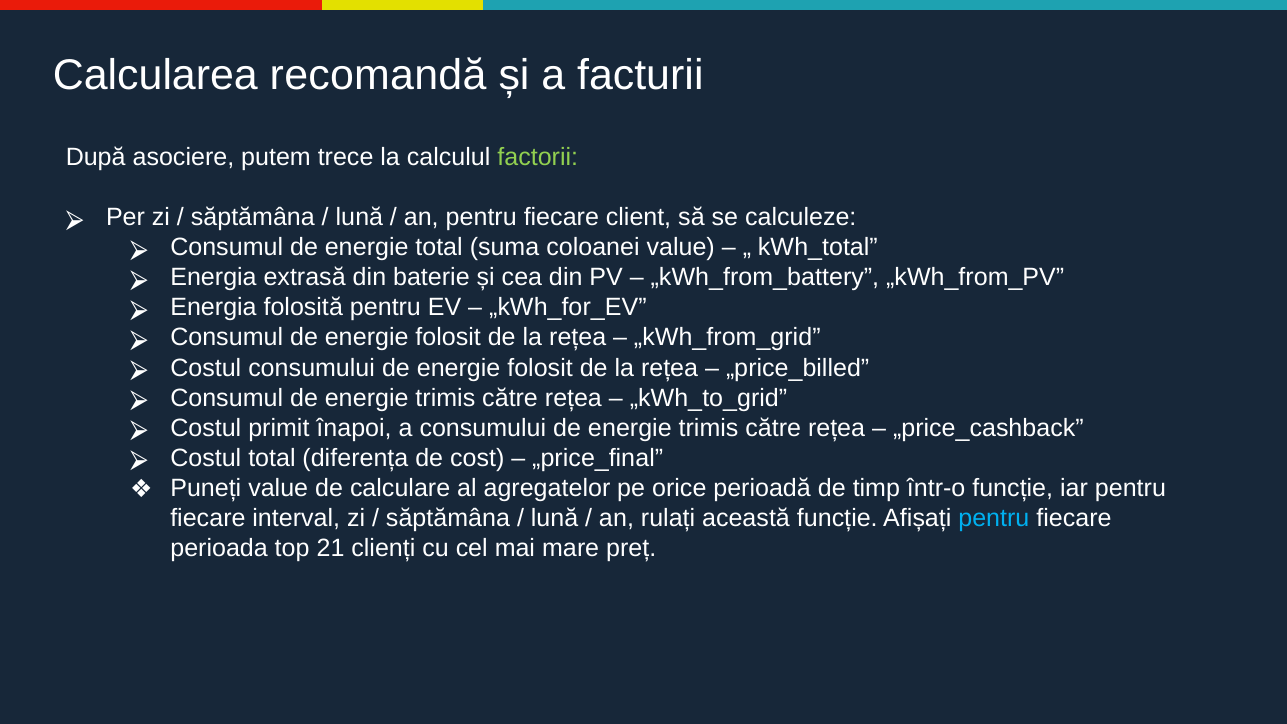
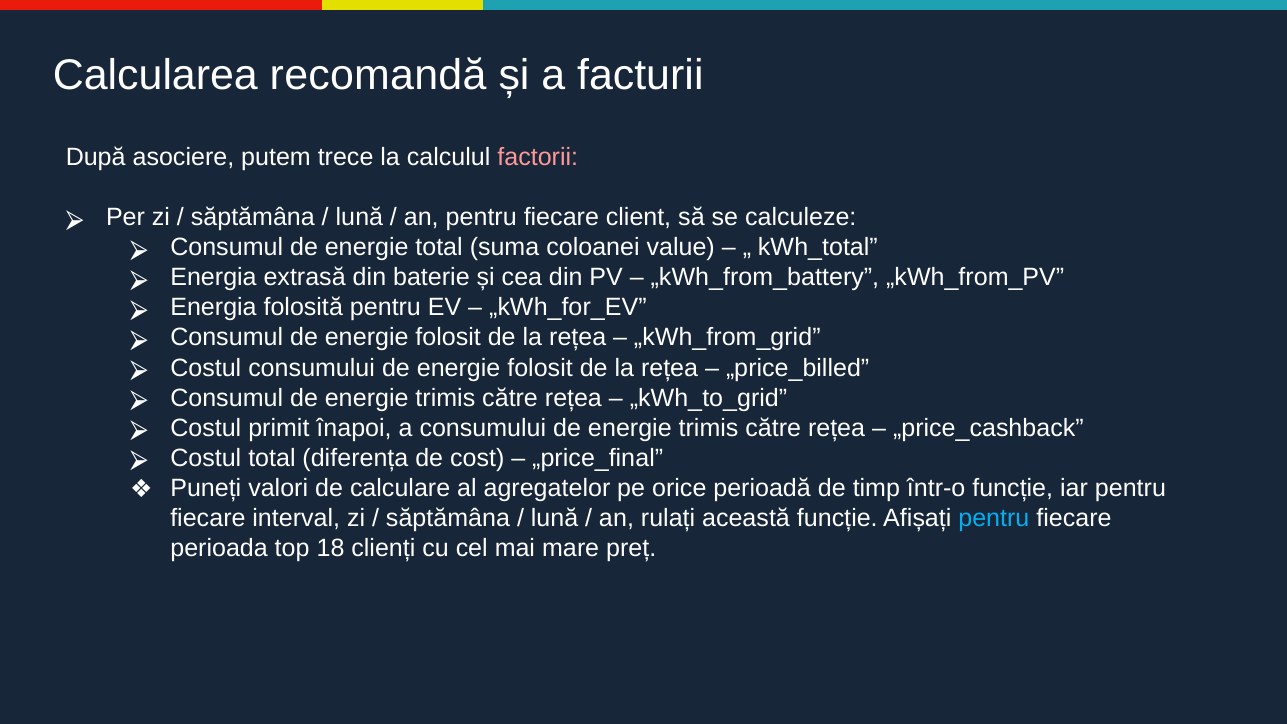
factorii colour: light green -> pink (538, 157)
Puneți value: value -> valori (278, 488)
21: 21 -> 18 (331, 548)
